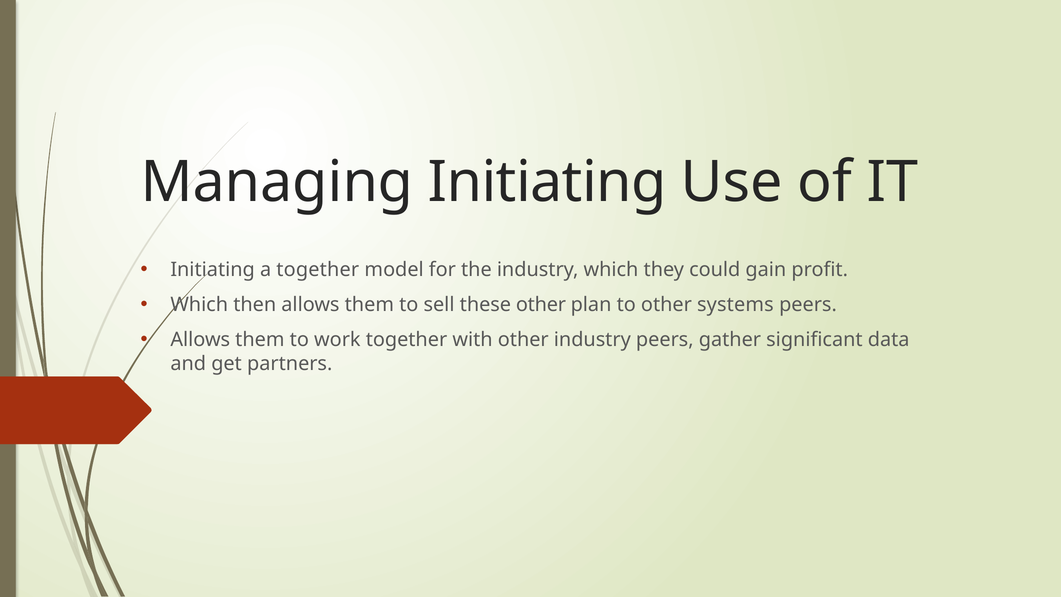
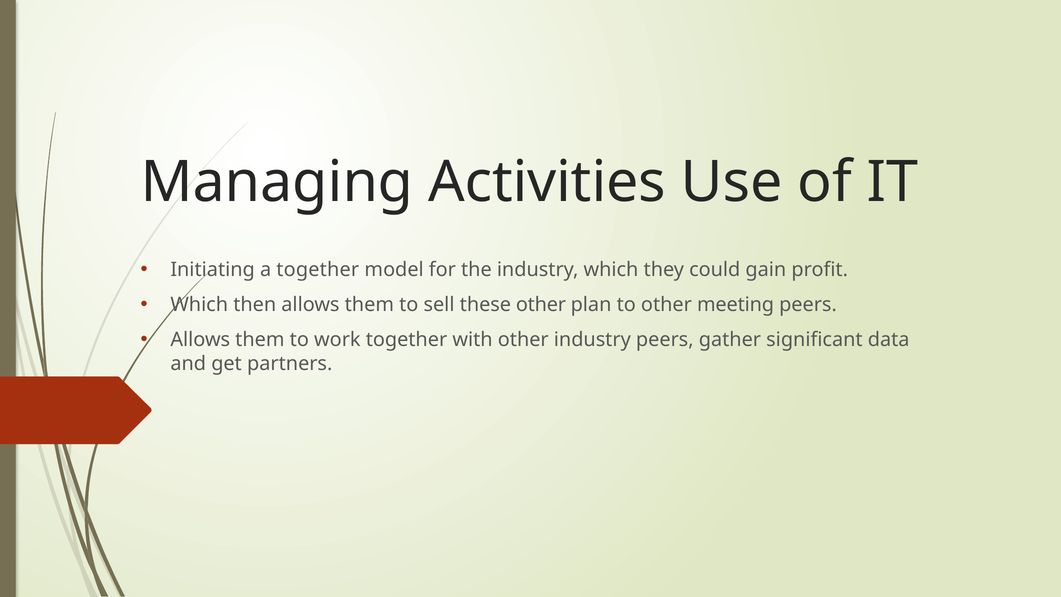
Managing Initiating: Initiating -> Activities (547, 182)
systems: systems -> meeting (736, 305)
